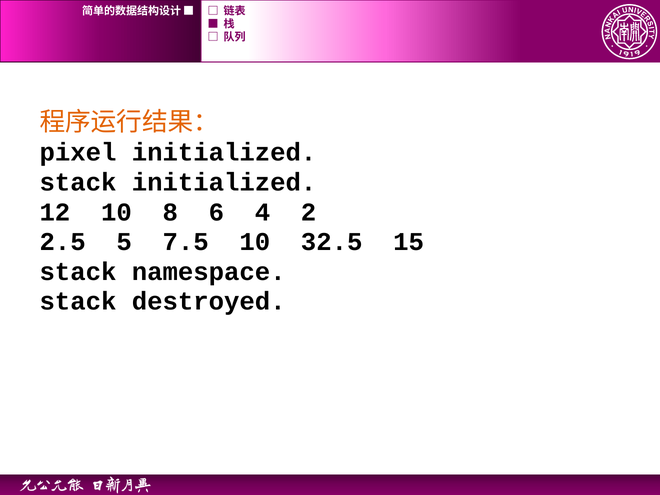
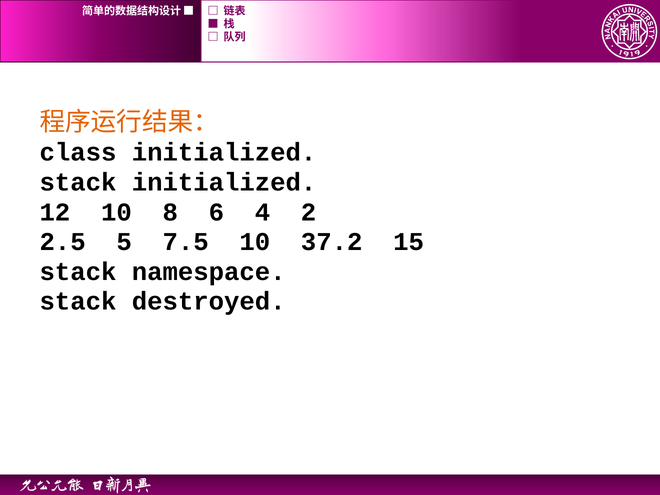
pixel: pixel -> class (78, 152)
32.5: 32.5 -> 37.2 (332, 242)
